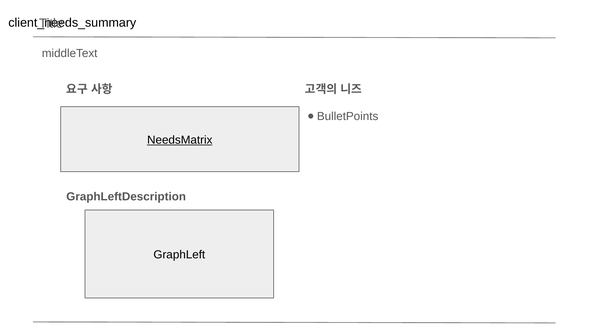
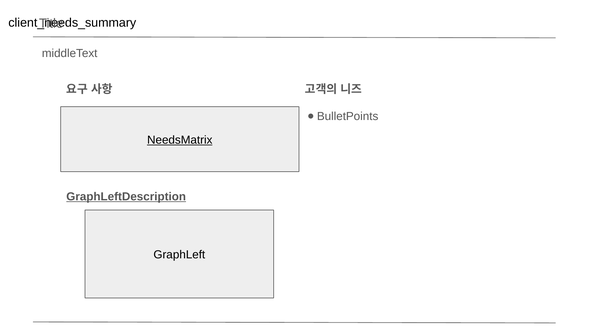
GraphLeftDescription underline: none -> present (126, 197)
